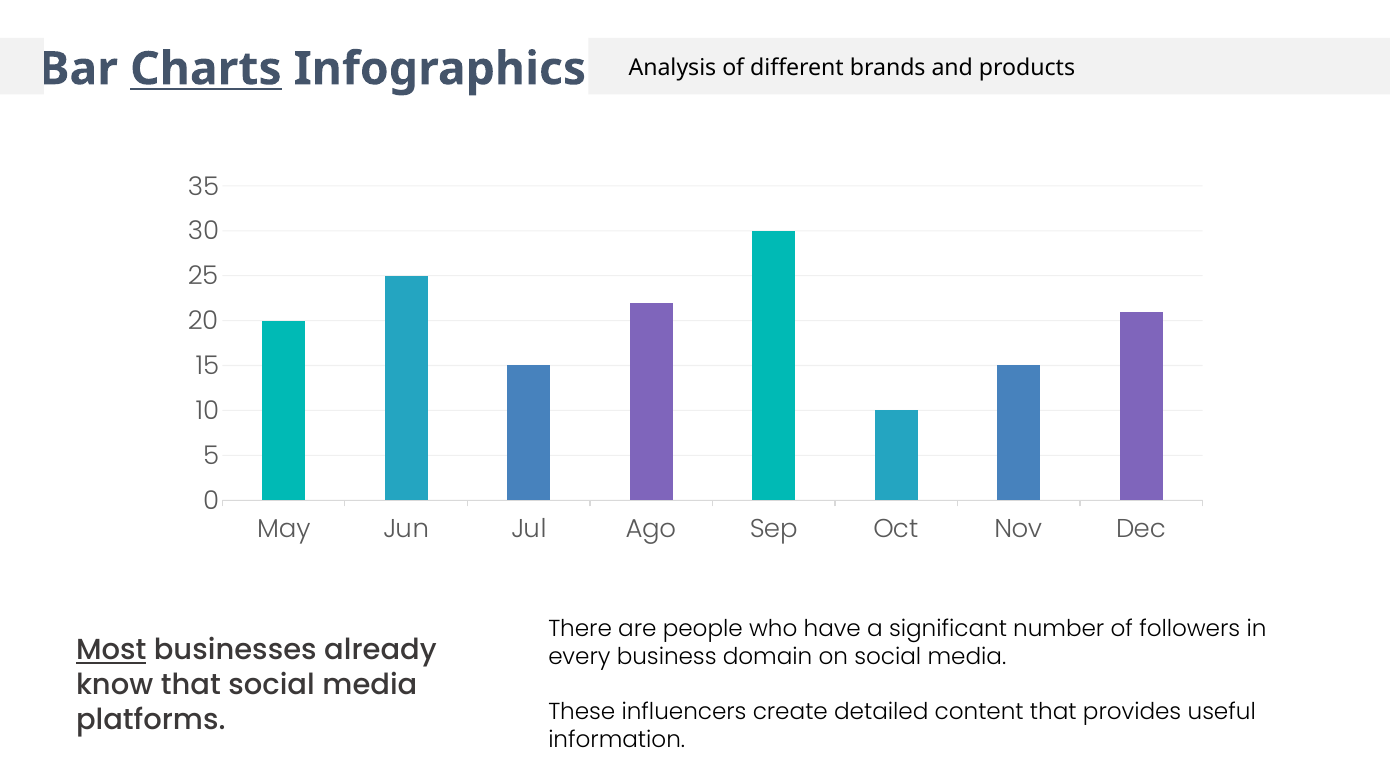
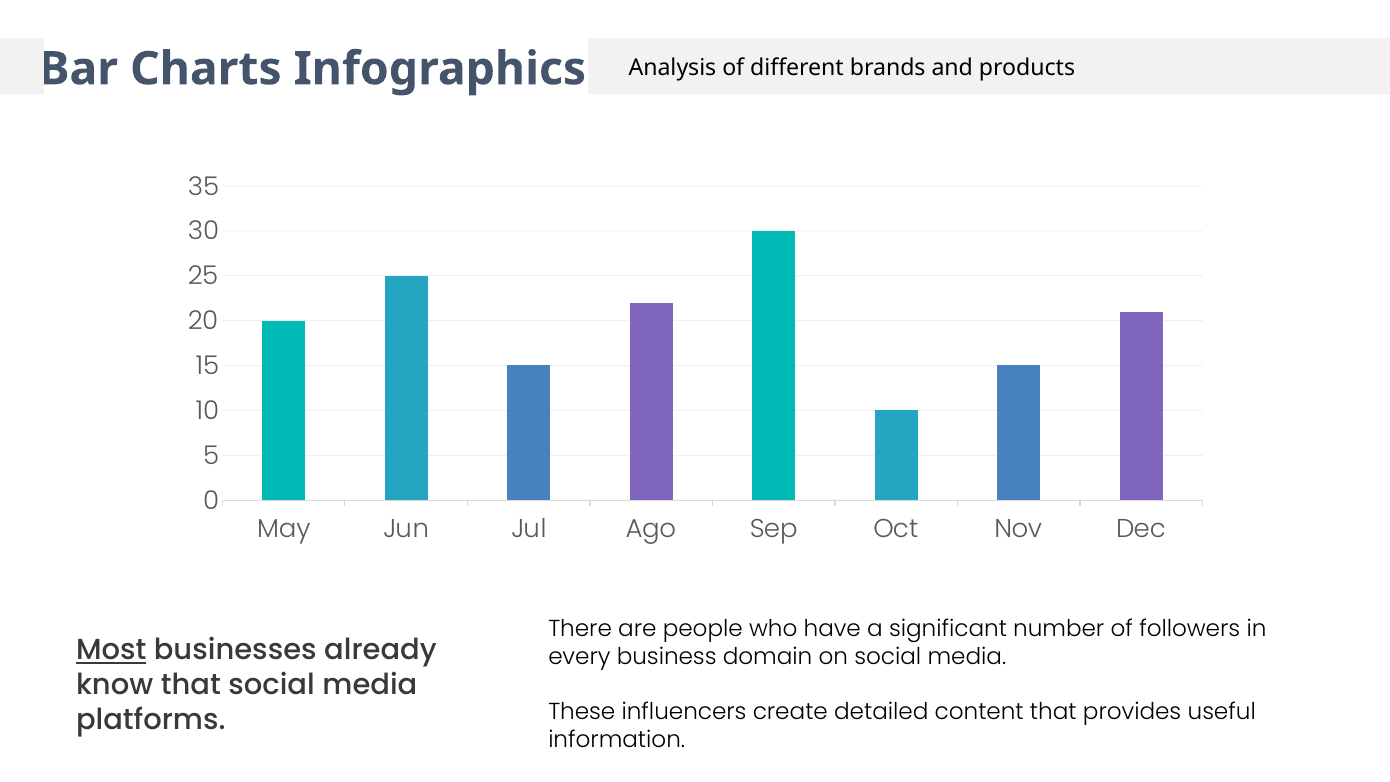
Charts underline: present -> none (206, 69)
